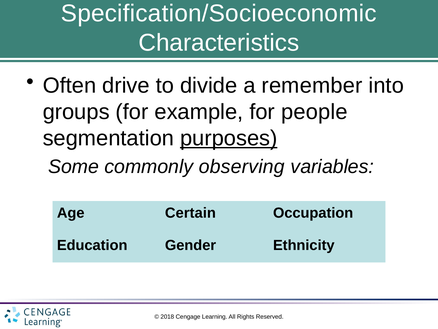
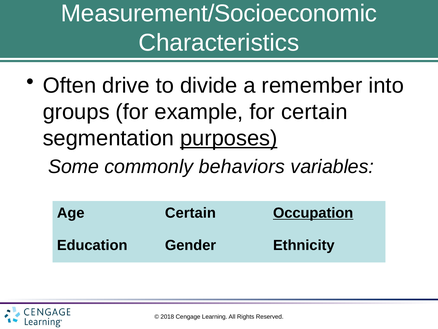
Specification/Socioeconomic: Specification/Socioeconomic -> Measurement/Socioeconomic (219, 13)
for people: people -> certain (314, 112)
observing: observing -> behaviors (242, 166)
Occupation underline: none -> present (313, 213)
